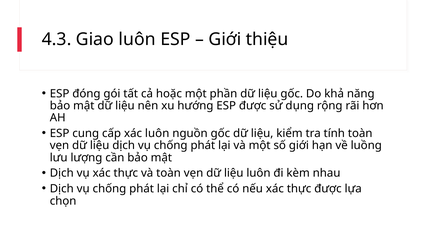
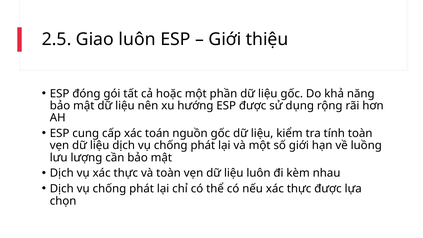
4.3: 4.3 -> 2.5 (57, 39)
xác luôn: luôn -> toán (157, 133)
